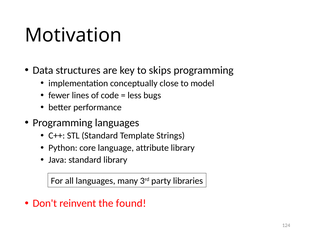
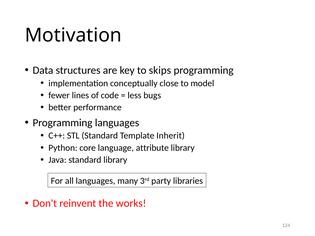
Strings: Strings -> Inherit (171, 136)
found: found -> works (131, 204)
